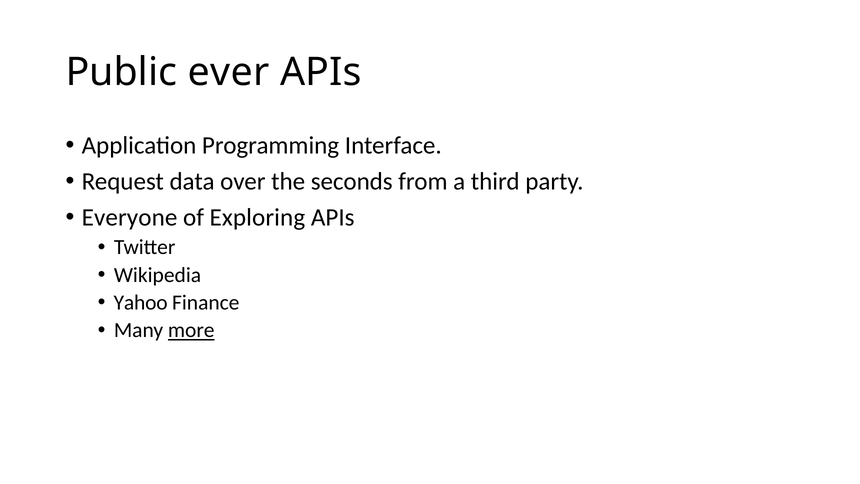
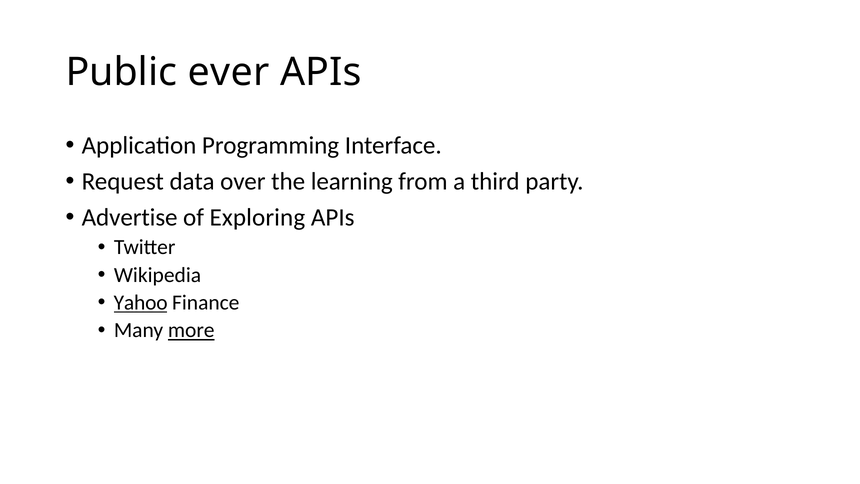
seconds: seconds -> learning (352, 181)
Everyone: Everyone -> Advertise (130, 218)
Yahoo underline: none -> present (141, 303)
